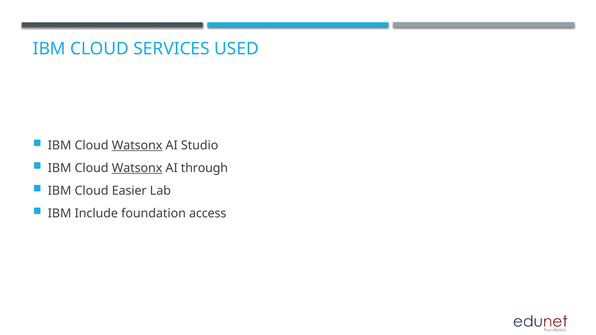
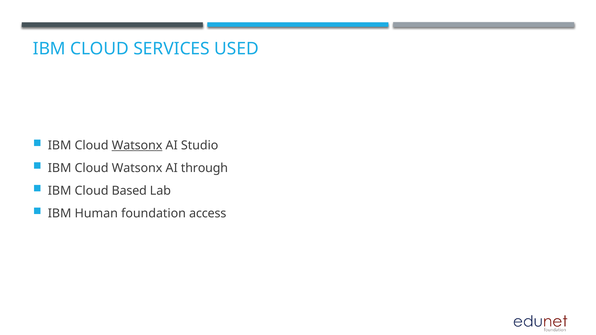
Watsonx underline: present -> none (137, 168)
Easier: Easier -> Based (129, 191)
Include: Include -> Human (96, 213)
